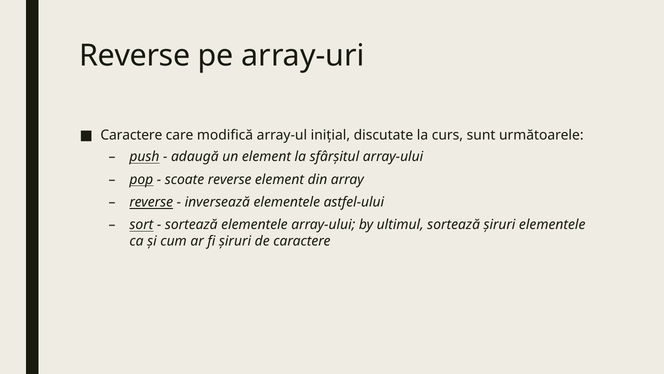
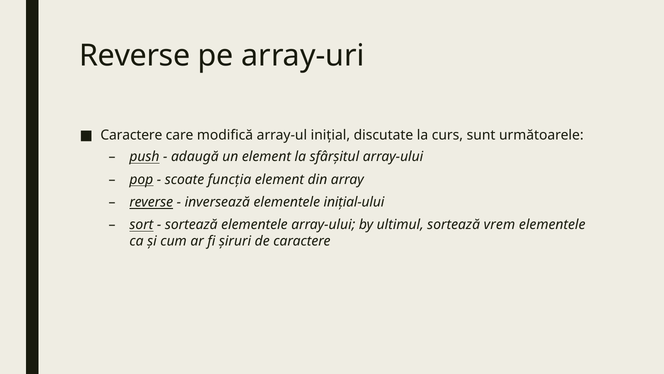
scoate reverse: reverse -> funcția (230, 179)
astfel-ului: astfel-ului -> inițial-ului (354, 202)
sortează șiruri: șiruri -> vrem (499, 225)
